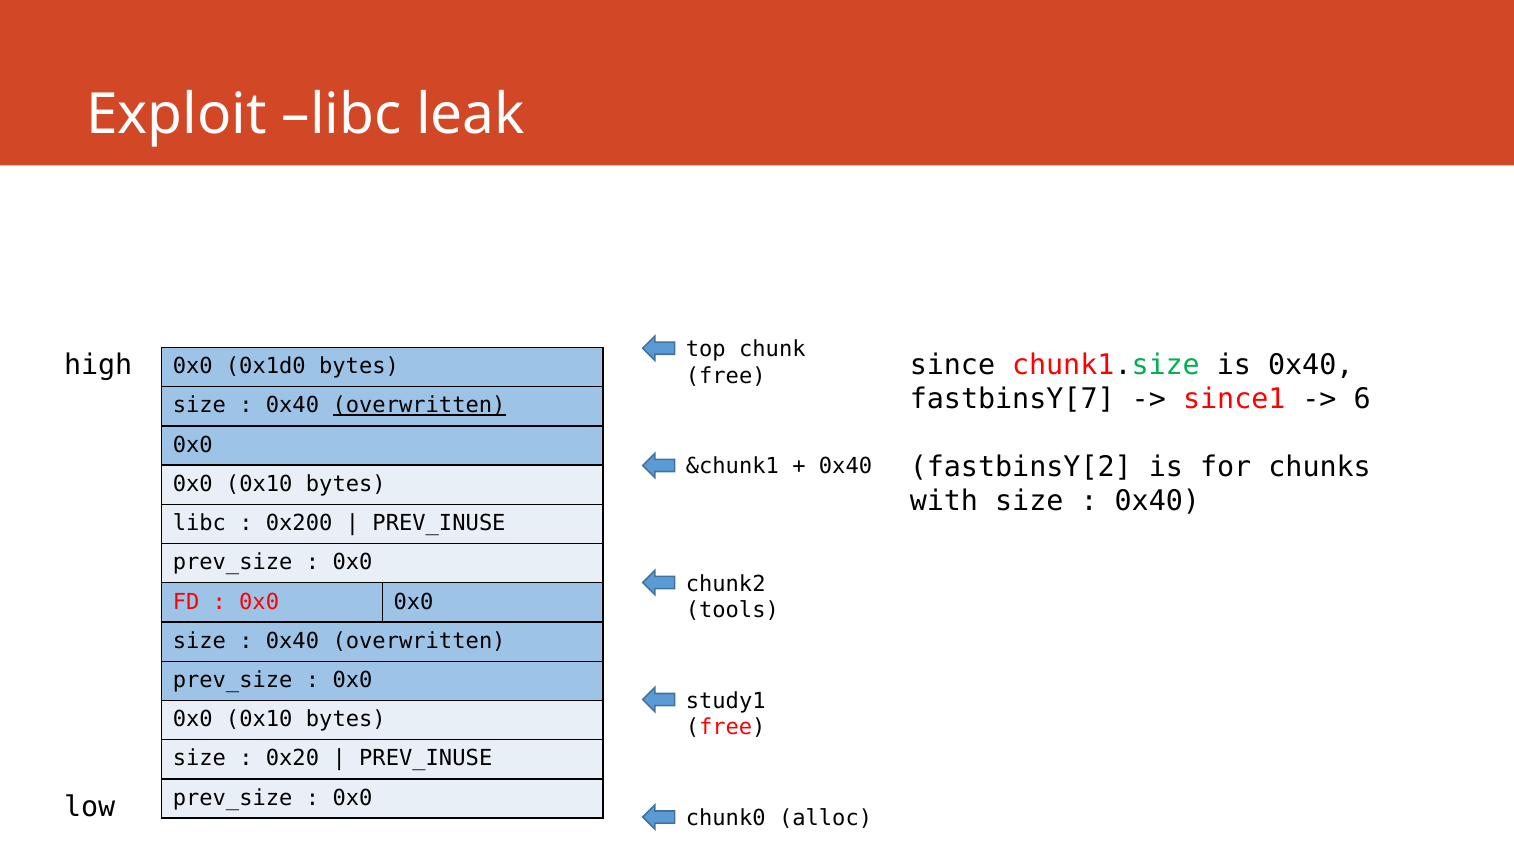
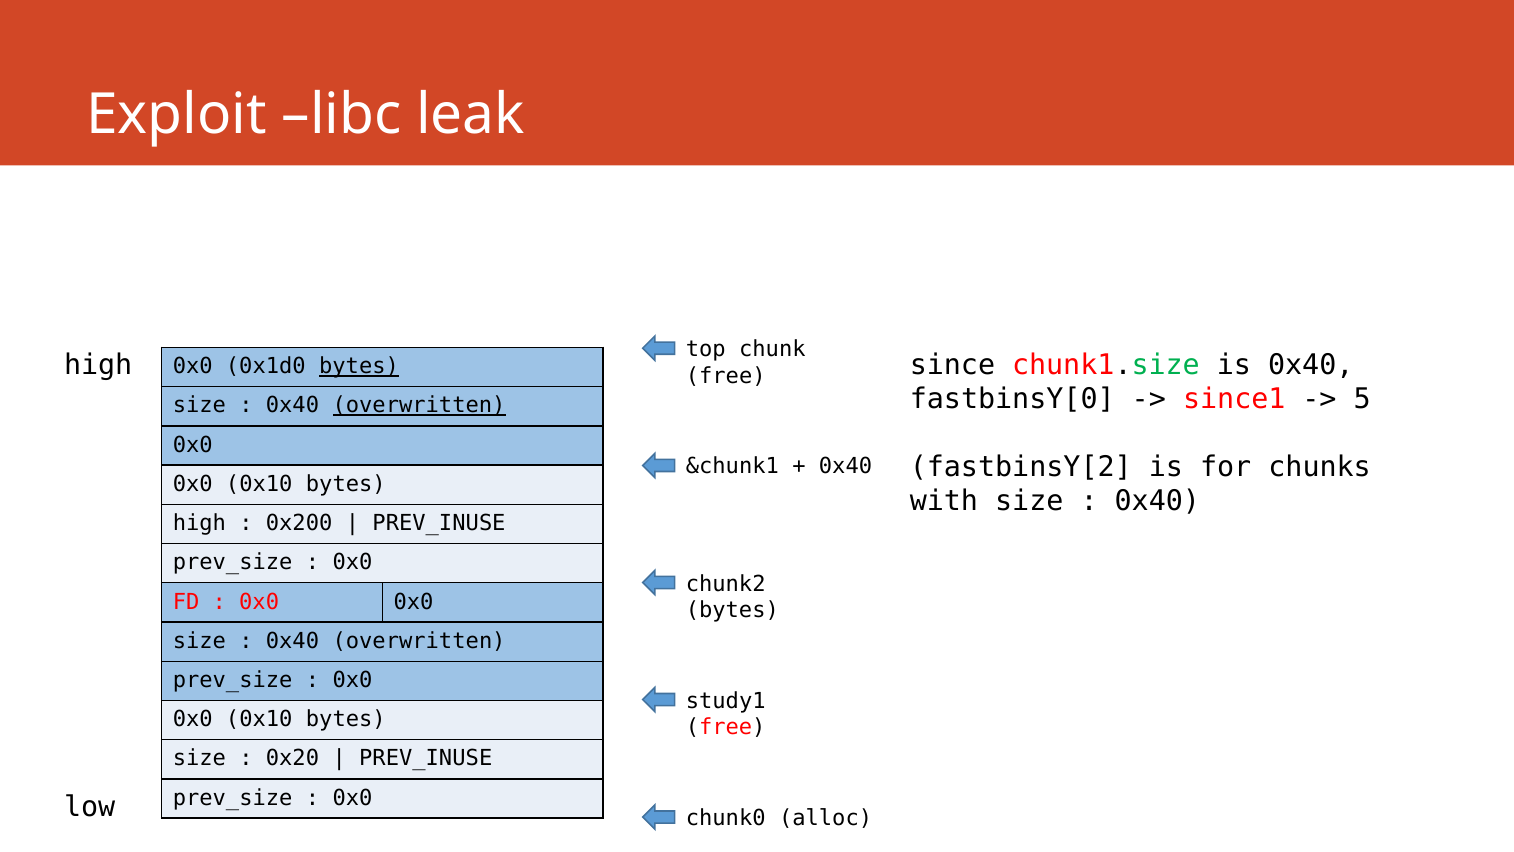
bytes underline: none -> present (359, 366)
fastbinsY[7: fastbinsY[7 -> fastbinsY[0 (1012, 399)
6: 6 -> 5 (1362, 399)
libc: libc -> high (199, 523)
tools: tools -> bytes (732, 610)
